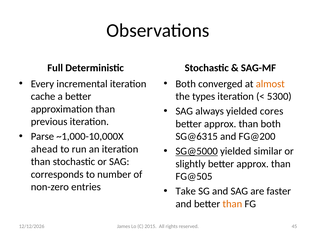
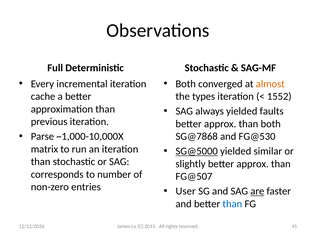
5300: 5300 -> 1552 (279, 96)
cores: cores -> faults (272, 111)
SG@6315: SG@6315 -> SG@7868 (197, 136)
FG@200: FG@200 -> FG@530 (257, 136)
ahead: ahead -> matrix (44, 149)
FG@505: FG@505 -> FG@507 (194, 176)
Take: Take -> User (186, 191)
are underline: none -> present (257, 191)
than colour: orange -> blue (232, 204)
